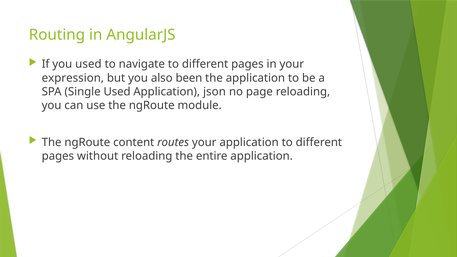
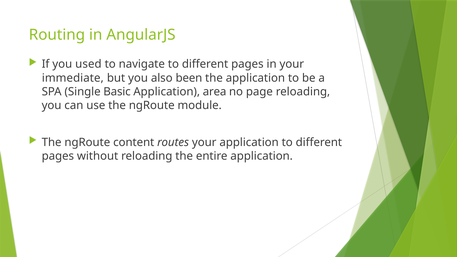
expression: expression -> immediate (73, 78)
Single Used: Used -> Basic (117, 92)
json: json -> area (215, 92)
